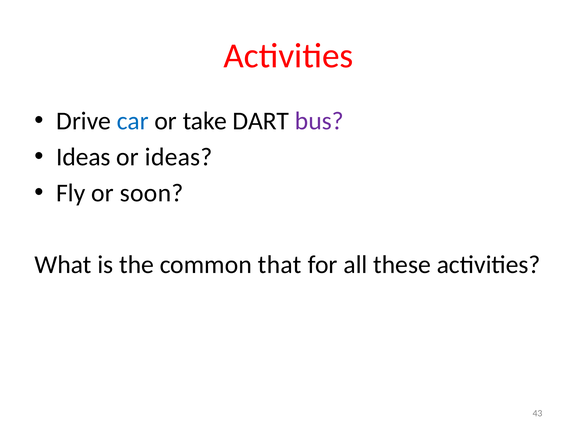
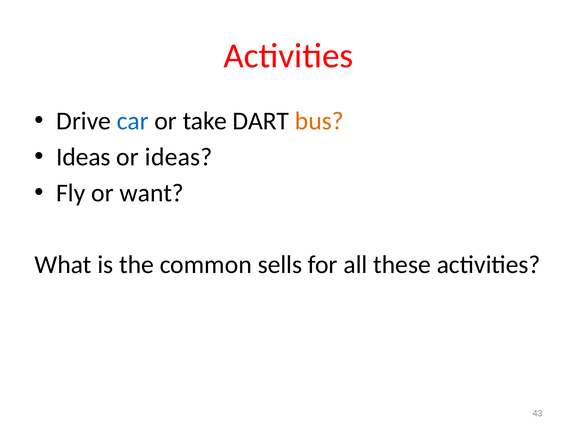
bus colour: purple -> orange (319, 121)
soon: soon -> want (152, 193)
that: that -> sells (280, 265)
